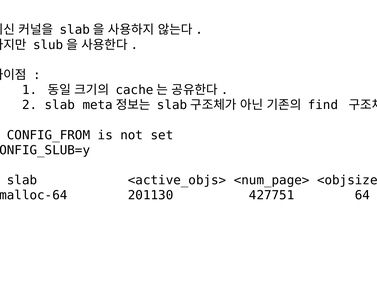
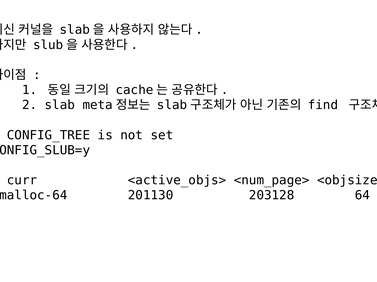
CONFIG_FROM: CONFIG_FROM -> CONFIG_TREE (48, 135)
slab: slab -> curr (22, 181)
427751: 427751 -> 203128 (272, 196)
